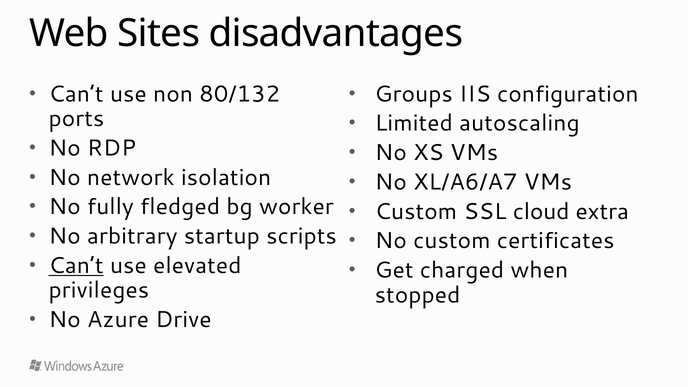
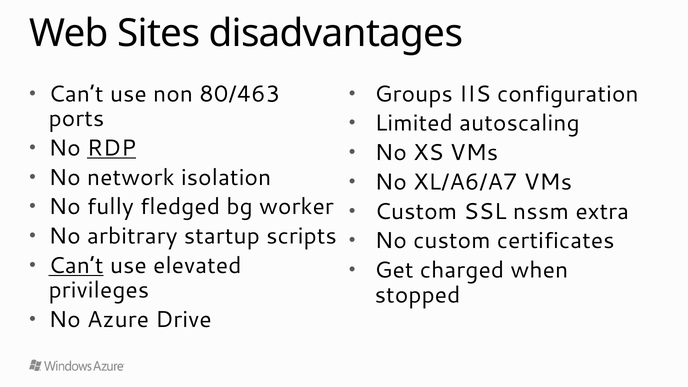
80/132: 80/132 -> 80/463 (240, 94)
RDP underline: none -> present (112, 148)
cloud: cloud -> nssm (541, 212)
